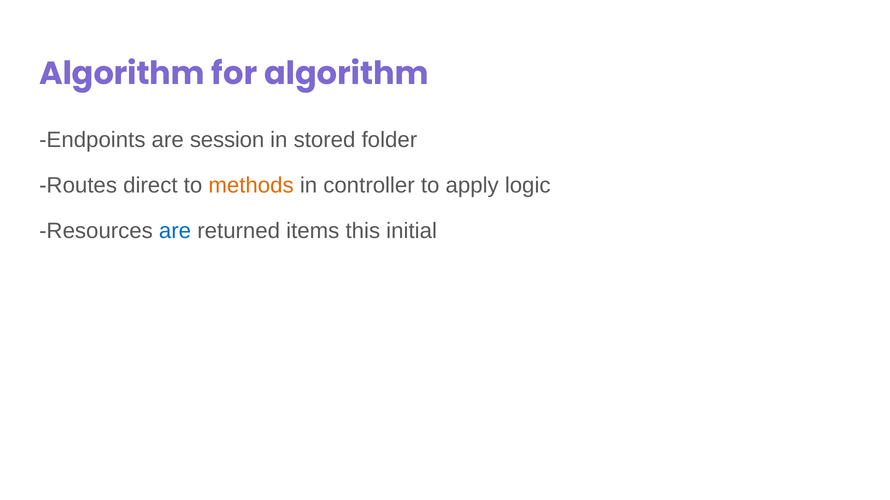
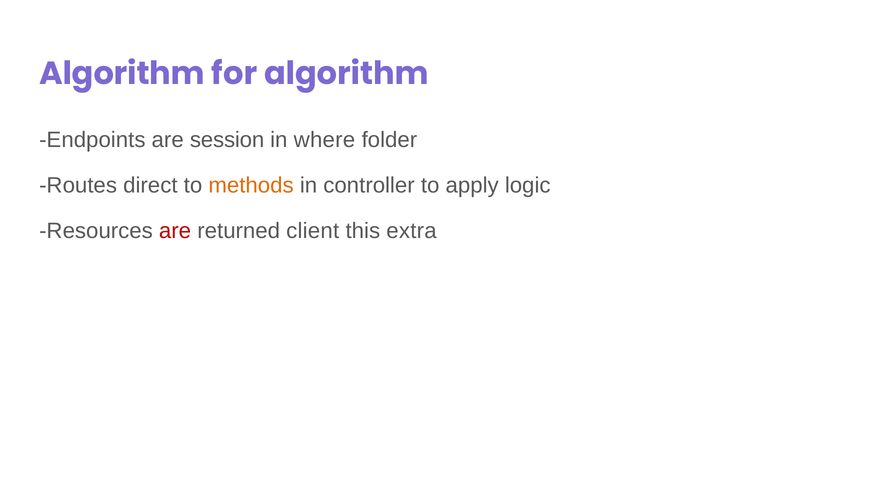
stored: stored -> where (324, 140)
are colour: blue -> red (175, 231)
items: items -> client (313, 231)
initial: initial -> extra (411, 231)
